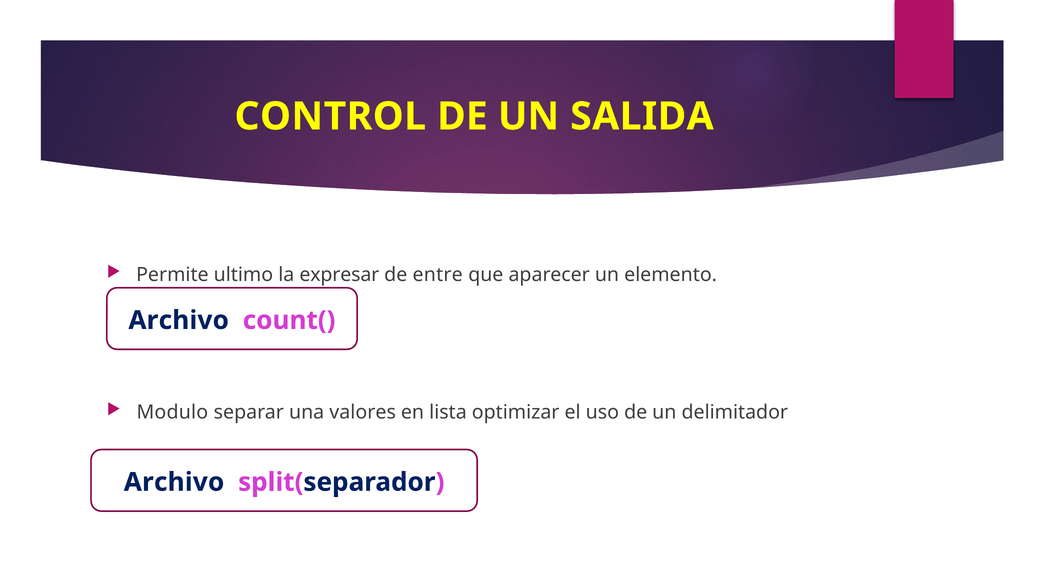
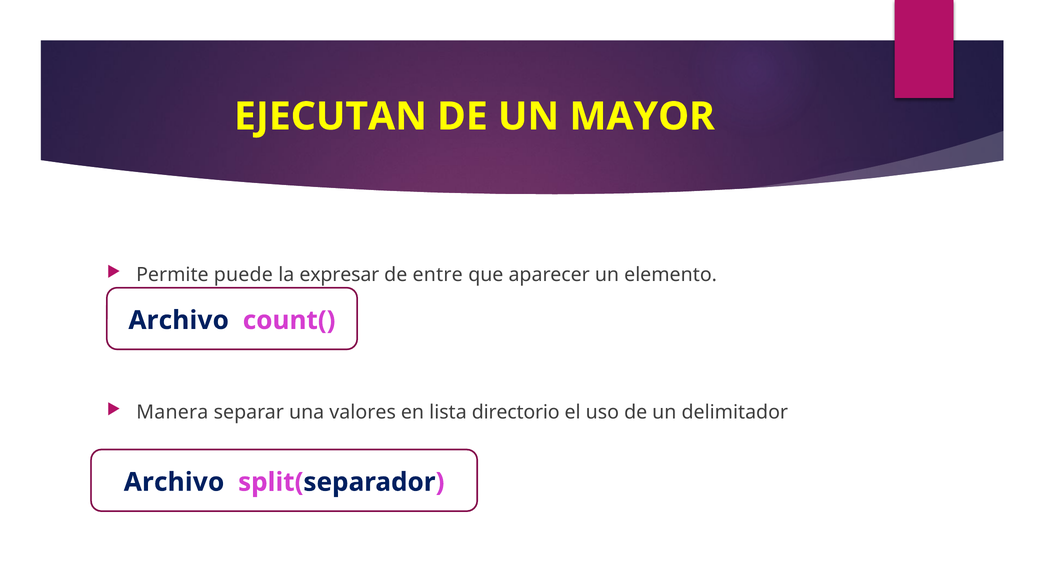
CONTROL: CONTROL -> EJECUTAN (330, 116)
SALIDA: SALIDA -> MAYOR (642, 116)
ultimo: ultimo -> puede (243, 275)
Modulo: Modulo -> Manera (172, 412)
optimizar: optimizar -> directorio (516, 412)
